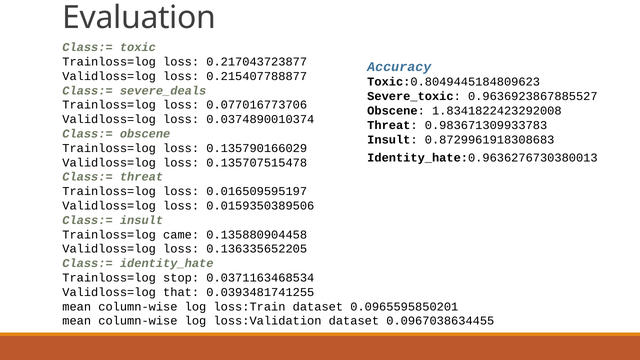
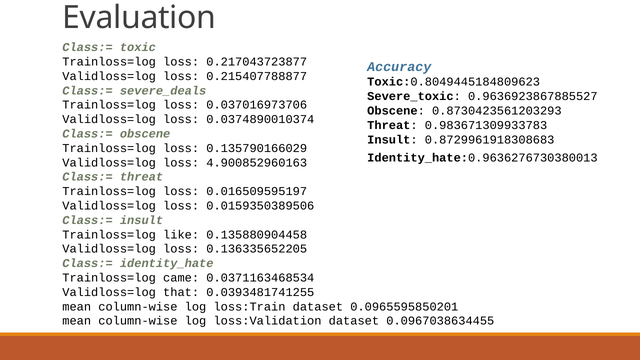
0.077016773706: 0.077016773706 -> 0.037016973706 (257, 105)
1.8341822423292008: 1.8341822423292008 -> 0.8730423561203293 (497, 111)
0.135707515478: 0.135707515478 -> 4.900852960163 (257, 163)
came: came -> like (181, 235)
stop: stop -> came (181, 278)
